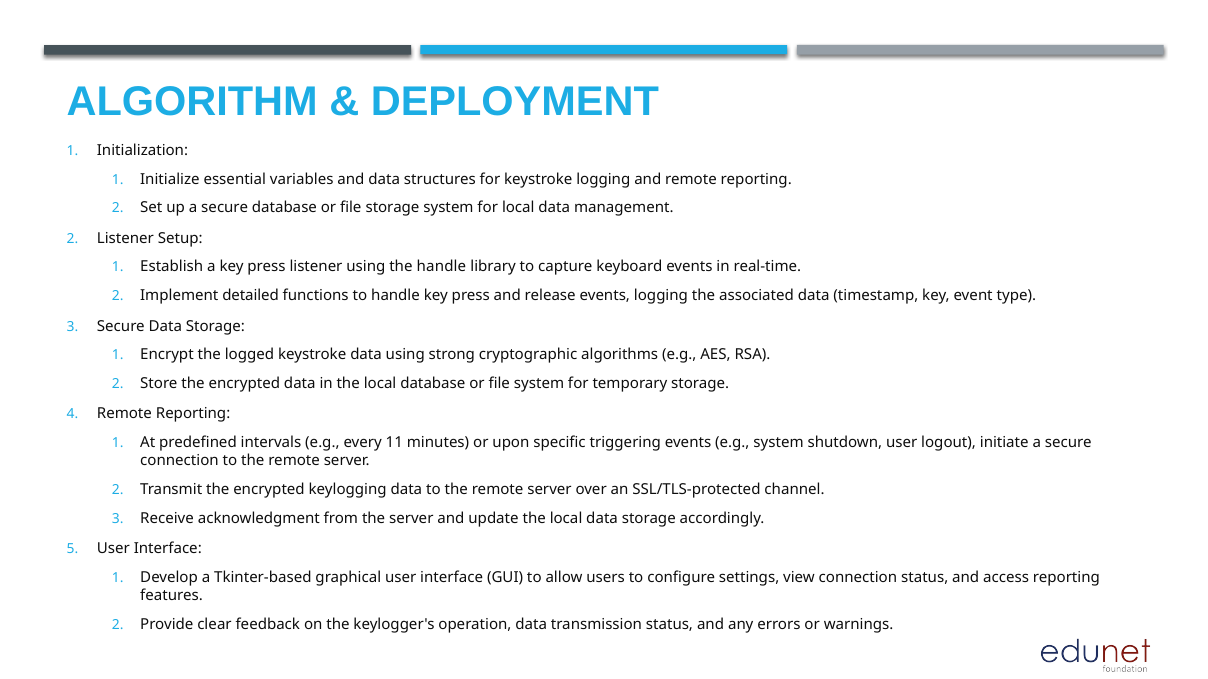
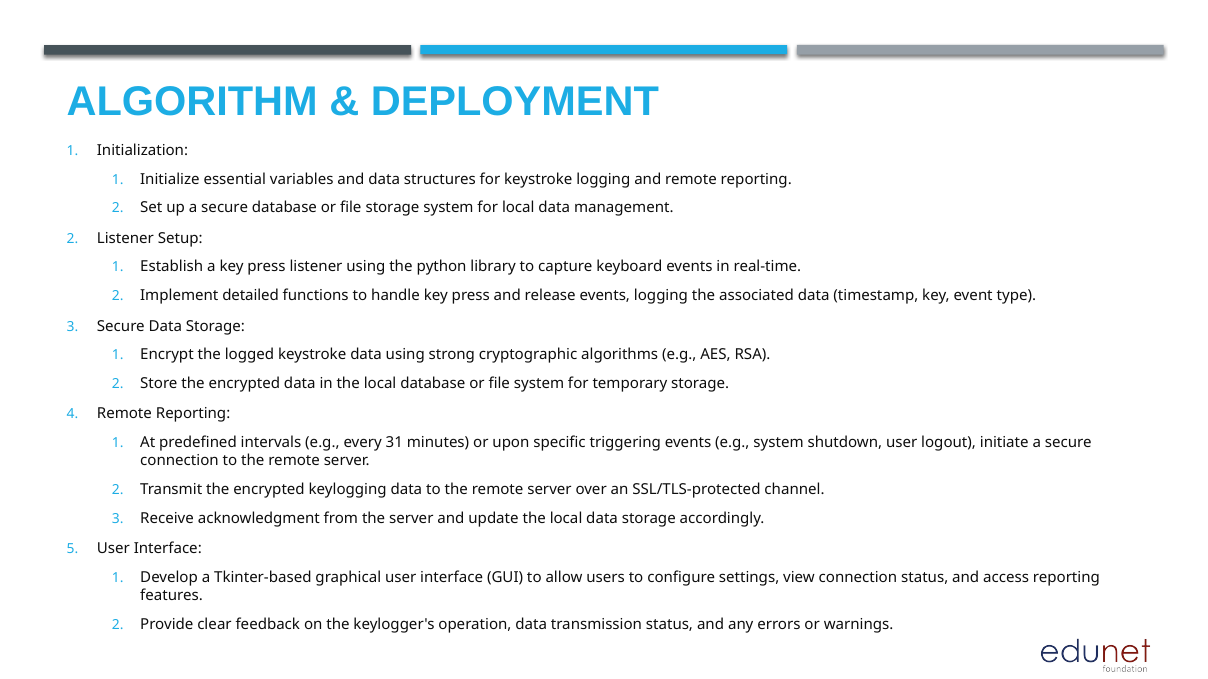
the handle: handle -> python (442, 267)
11: 11 -> 31 (394, 443)
